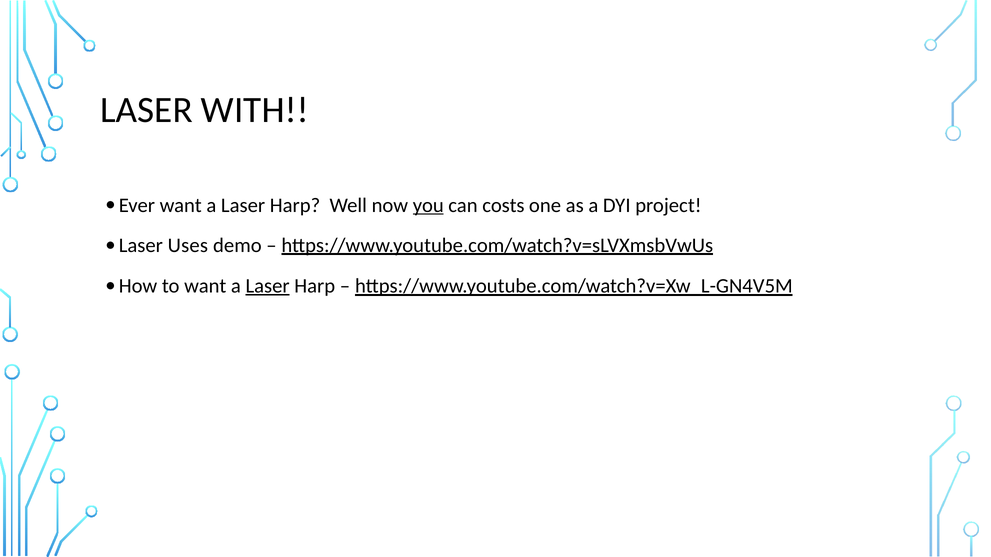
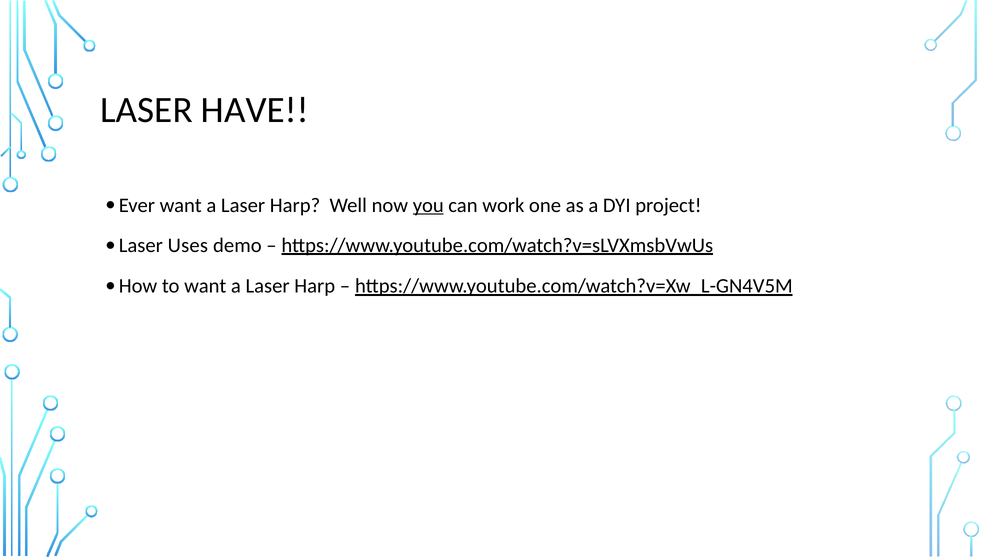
WITH: WITH -> HAVE (255, 110)
costs: costs -> work (503, 205)
Laser underline: present -> none (268, 286)
